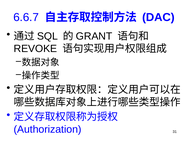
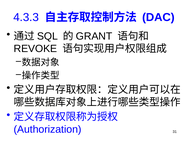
6.6.7: 6.6.7 -> 4.3.3 (26, 17)
